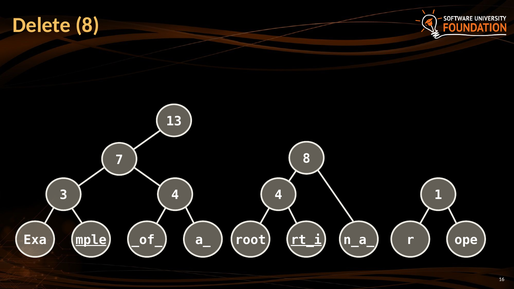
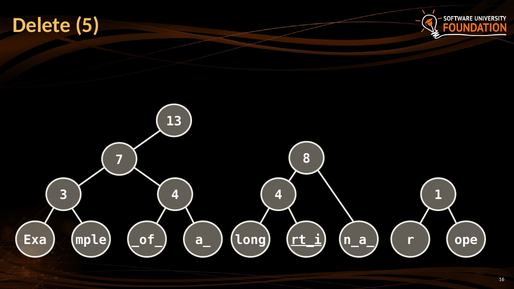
Delete 8: 8 -> 5 (87, 25)
mple underline: present -> none (91, 240)
root: root -> long (250, 240)
